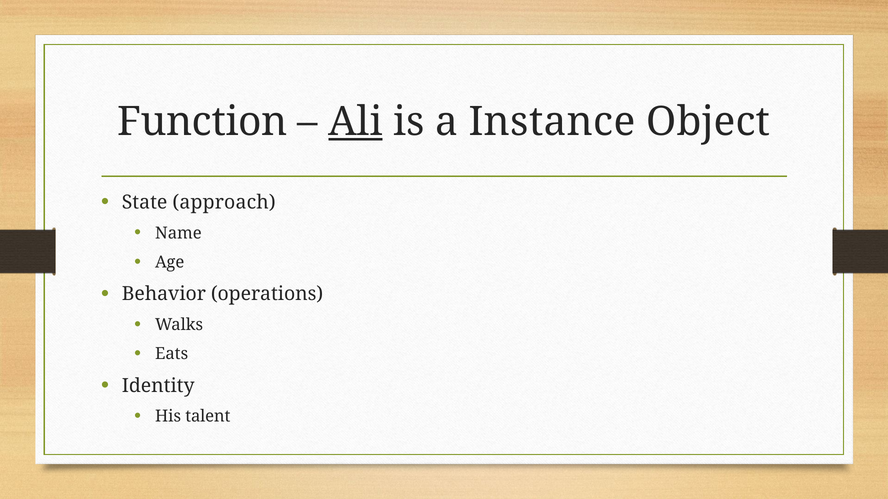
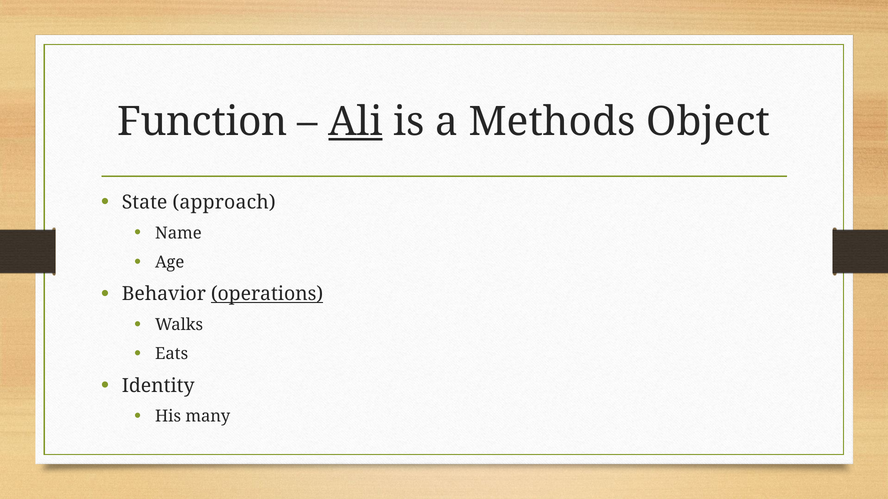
Instance: Instance -> Methods (552, 122)
operations underline: none -> present (267, 294)
talent: talent -> many (208, 417)
